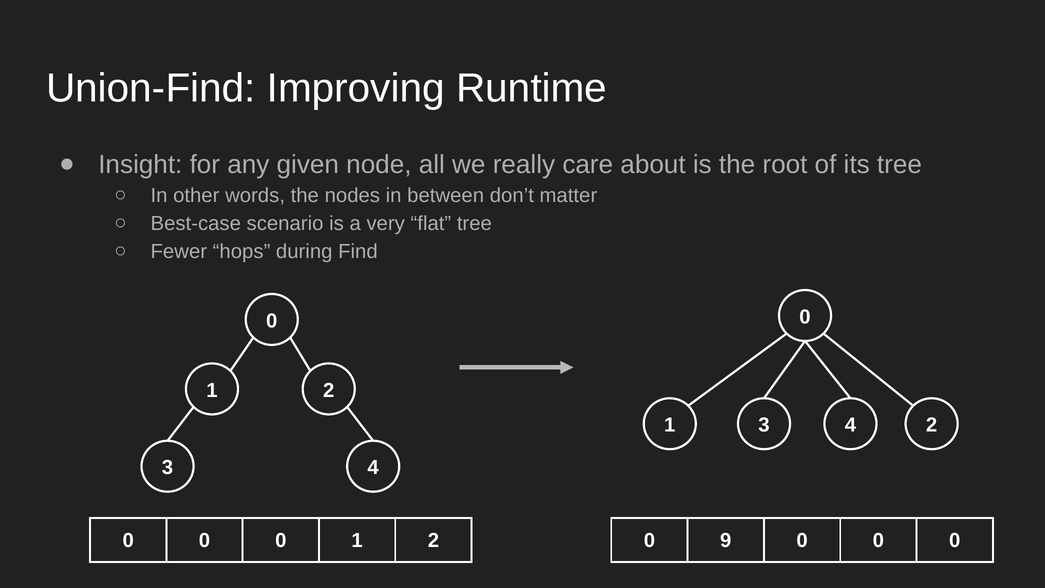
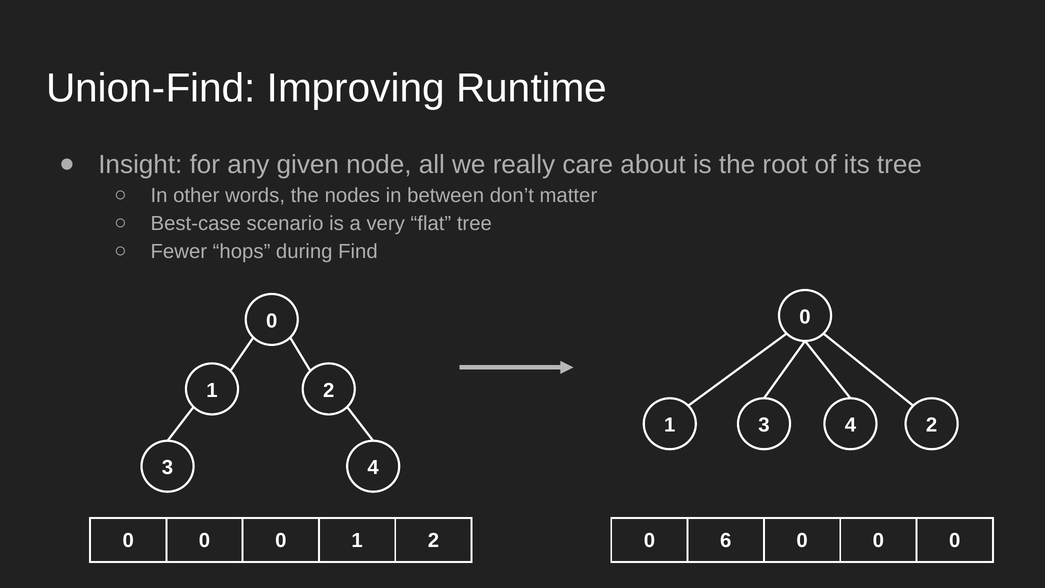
9: 9 -> 6 (726, 540)
